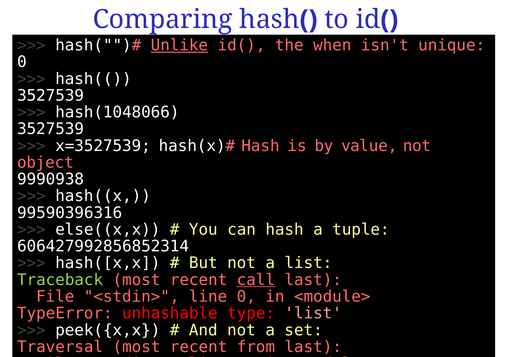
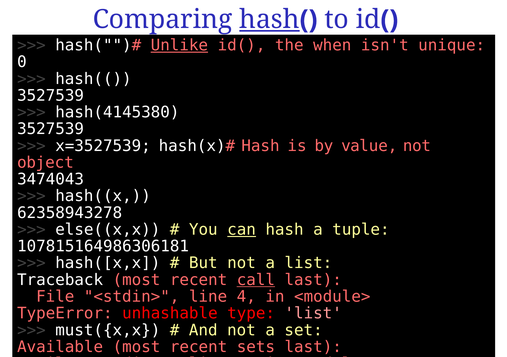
hash underline: none -> present (269, 20)
hash(1048066: hash(1048066 -> hash(4145380 (117, 112)
9990938: 9990938 -> 3474043 (51, 179)
99590396316: 99590396316 -> 62358943278 (70, 213)
can underline: none -> present (242, 230)
606427992856852314: 606427992856852314 -> 107815164986306181 (103, 246)
Traceback colour: light green -> white (60, 280)
line 0: 0 -> 4 (246, 297)
peek({x,x: peek({x,x -> must({x,x (108, 330)
Traversal: Traversal -> Available (60, 347)
from: from -> sets (256, 347)
